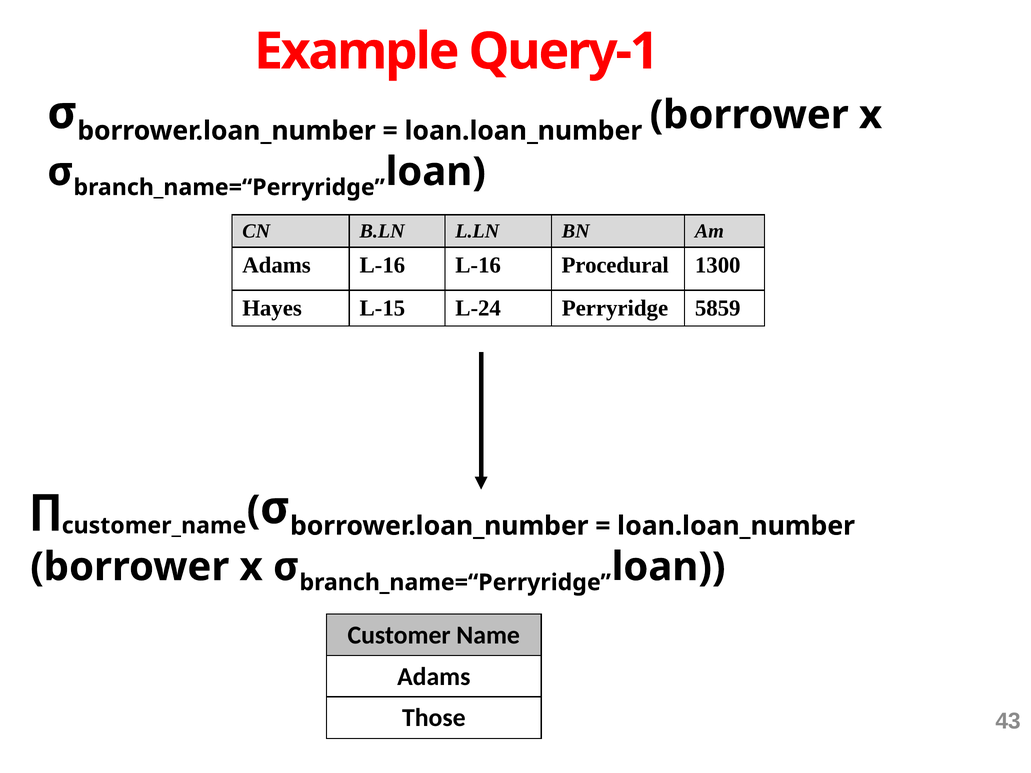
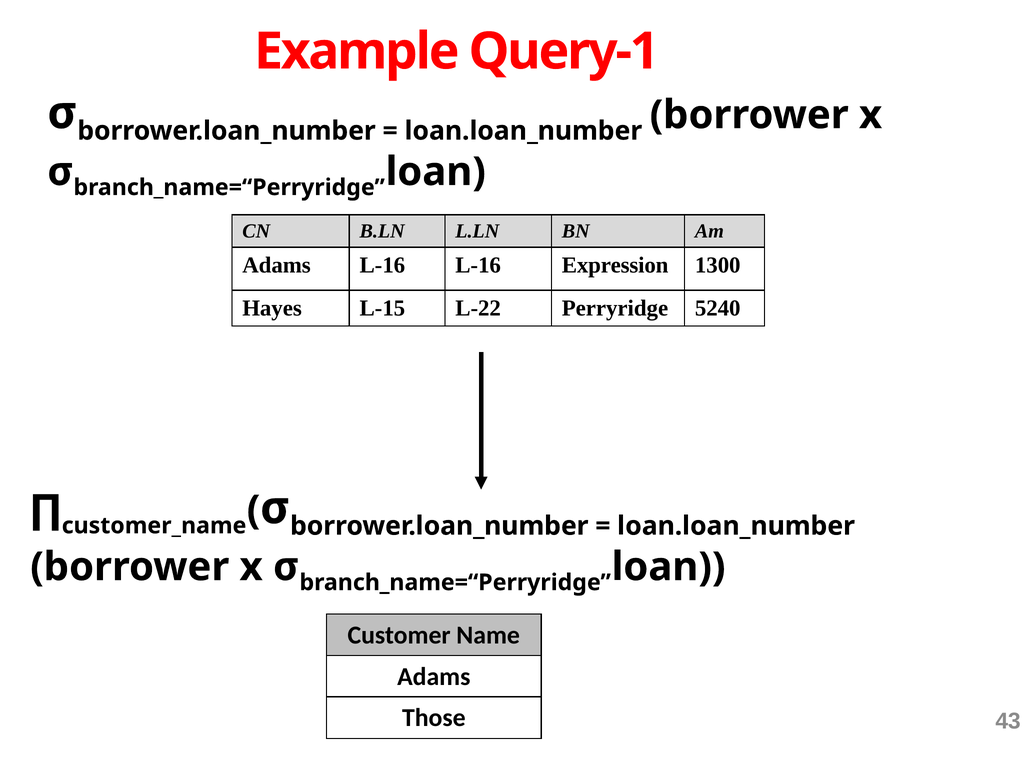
Procedural: Procedural -> Expression (615, 265)
L-24: L-24 -> L-22 (478, 308)
5859: 5859 -> 5240 (718, 308)
